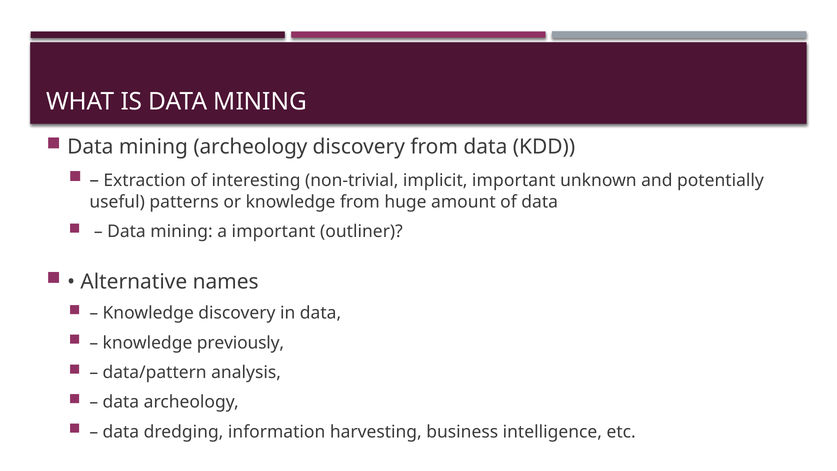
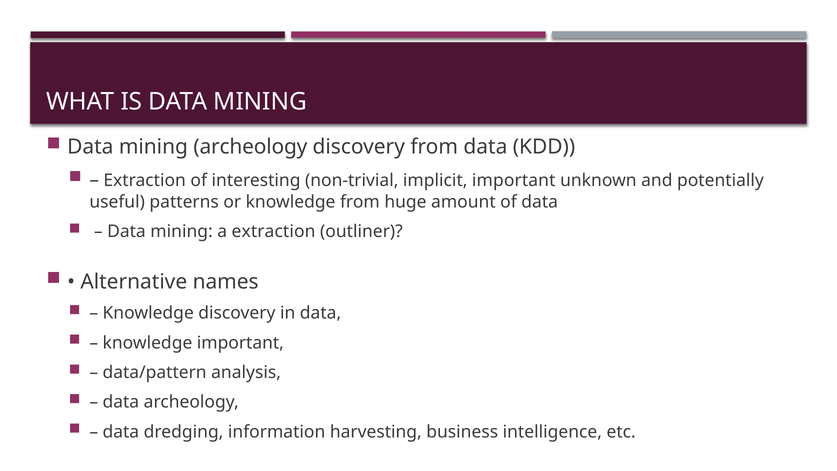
a important: important -> extraction (274, 231)
knowledge previously: previously -> important (240, 343)
